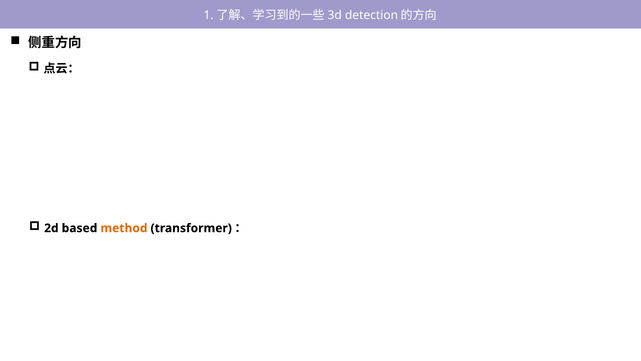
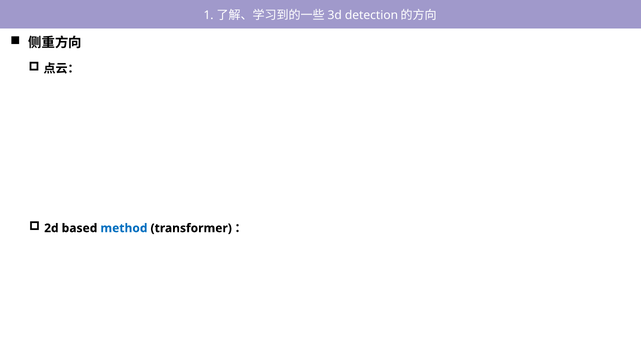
method colour: orange -> blue (124, 228)
